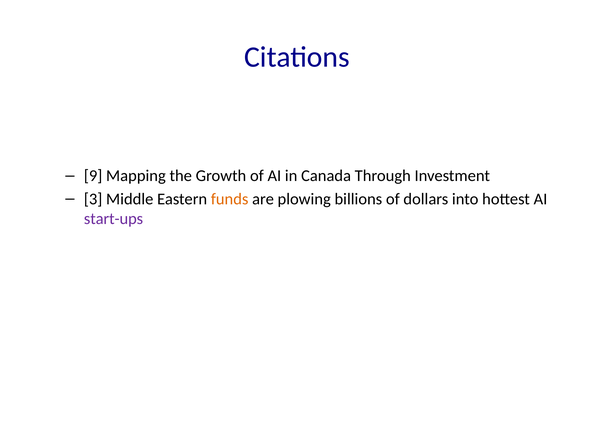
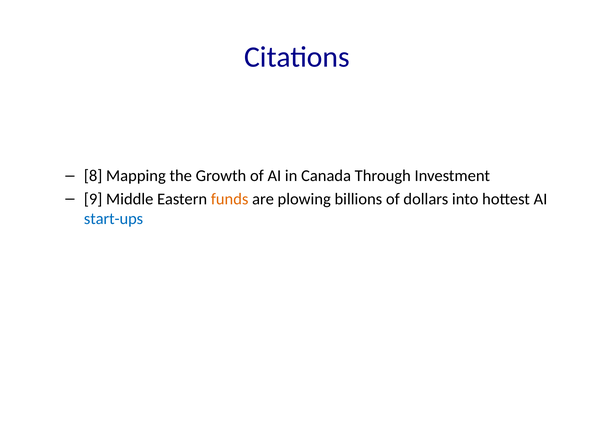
9: 9 -> 8 (93, 176)
3: 3 -> 9 (93, 199)
start-ups colour: purple -> blue (114, 219)
